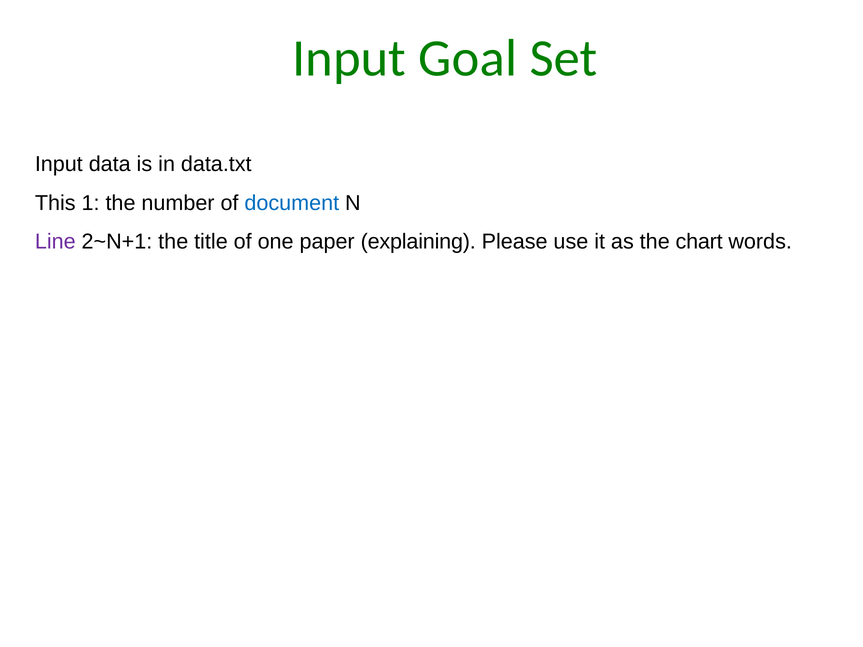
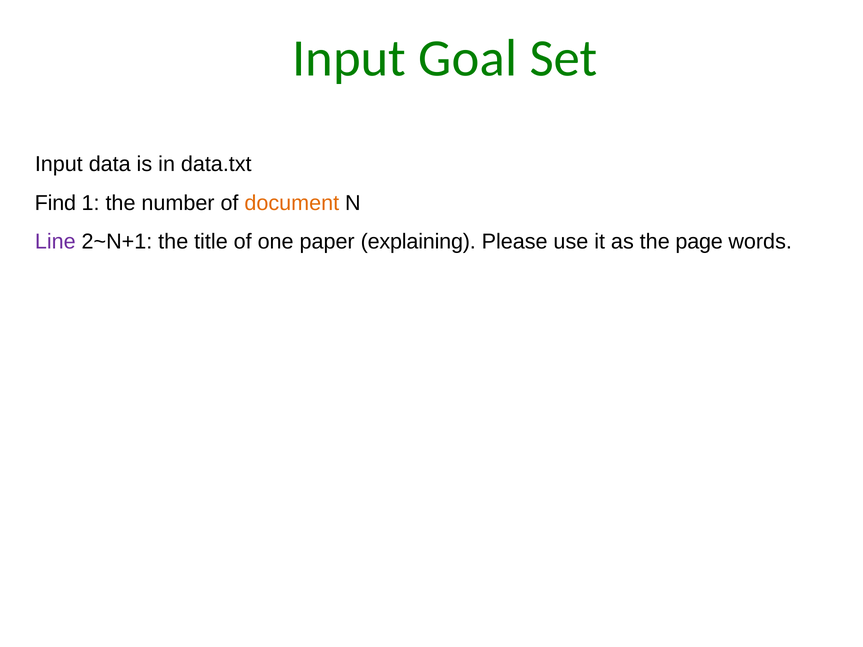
This: This -> Find (55, 203)
document colour: blue -> orange (292, 203)
chart: chart -> page (699, 242)
